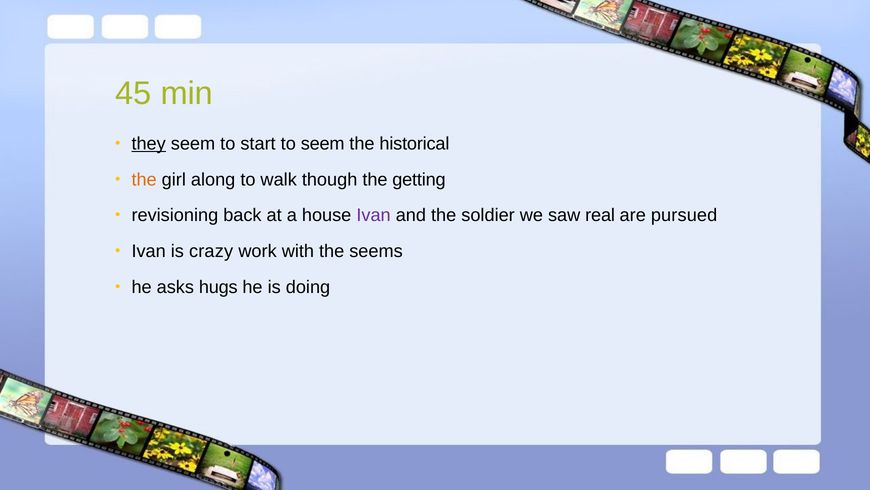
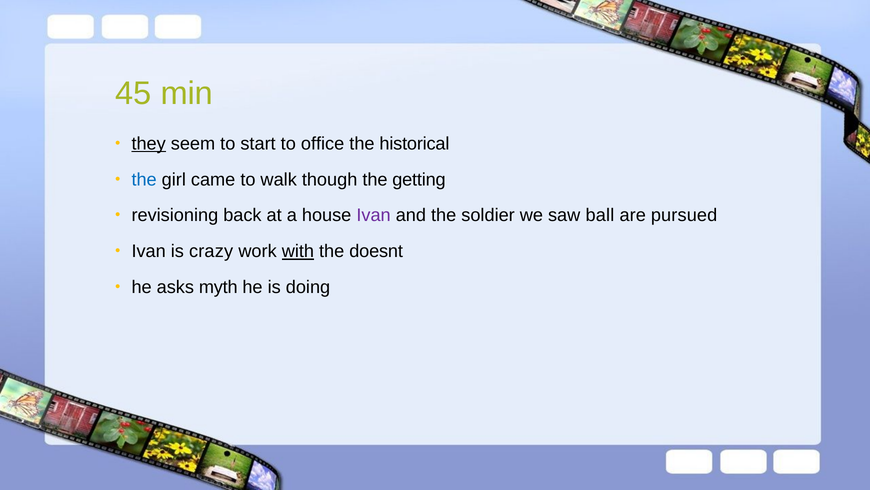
to seem: seem -> office (323, 143)
the colour: orange -> blue (144, 179)
along: along -> came (213, 179)
real: real -> ball (600, 215)
with underline: none -> present (298, 251)
seems: seems -> doesnt (376, 251)
hugs: hugs -> myth (218, 287)
